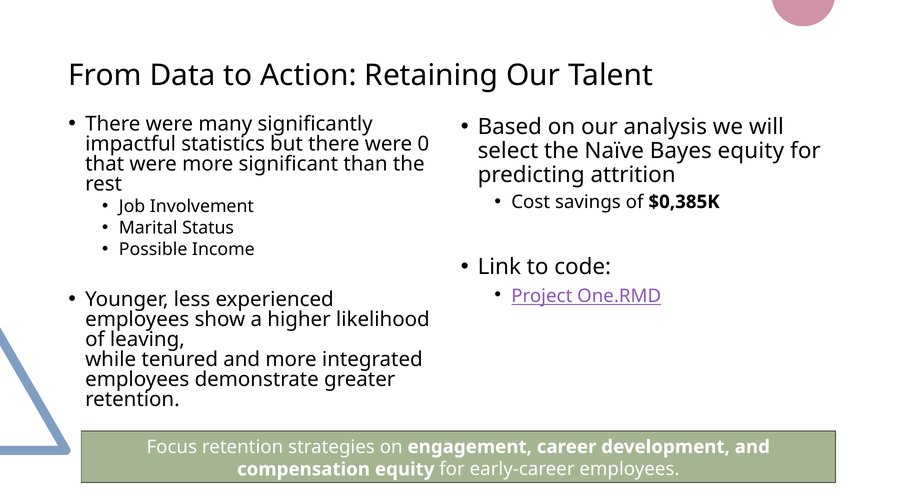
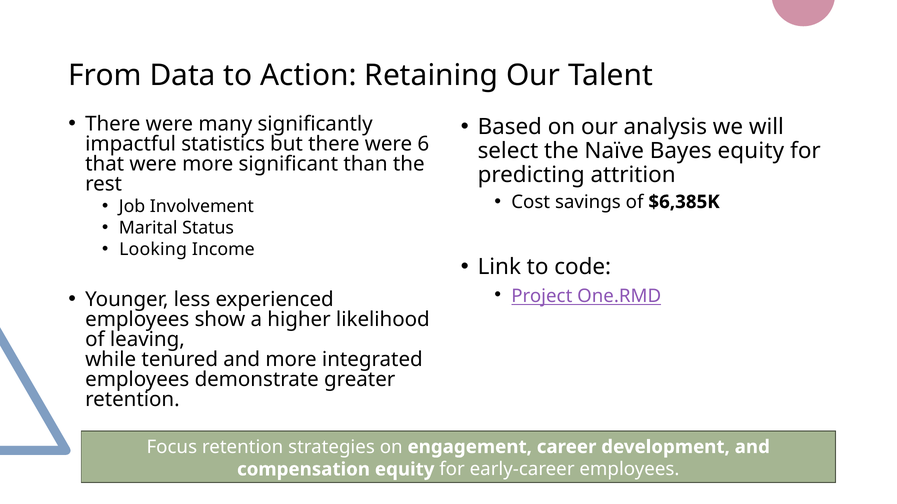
0: 0 -> 6 (423, 144)
$0,385K: $0,385K -> $6,385K (684, 202)
Possible: Possible -> Looking (153, 250)
